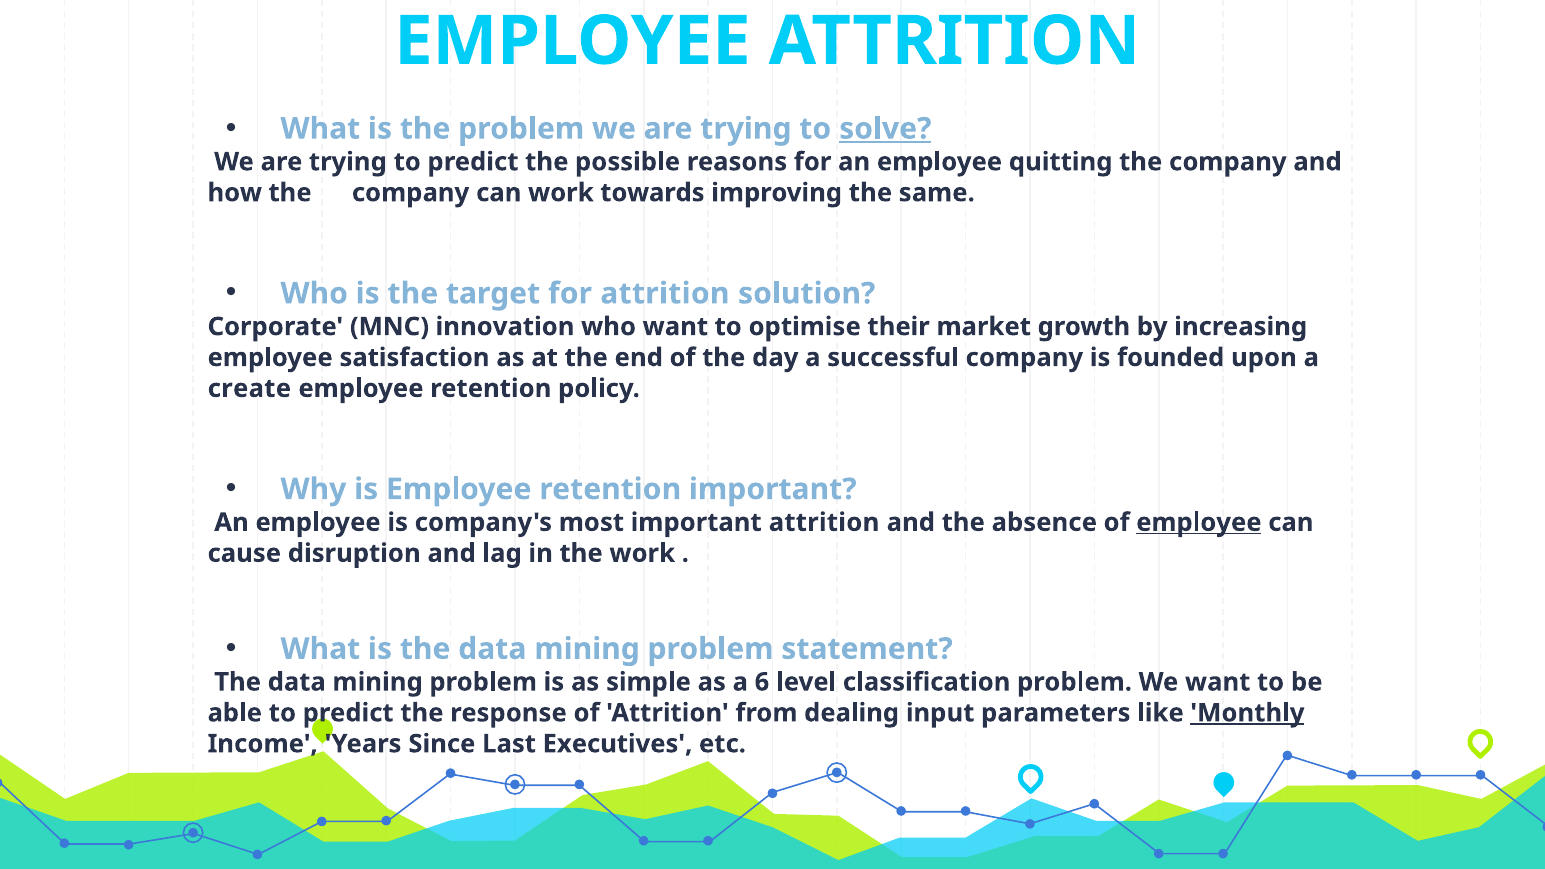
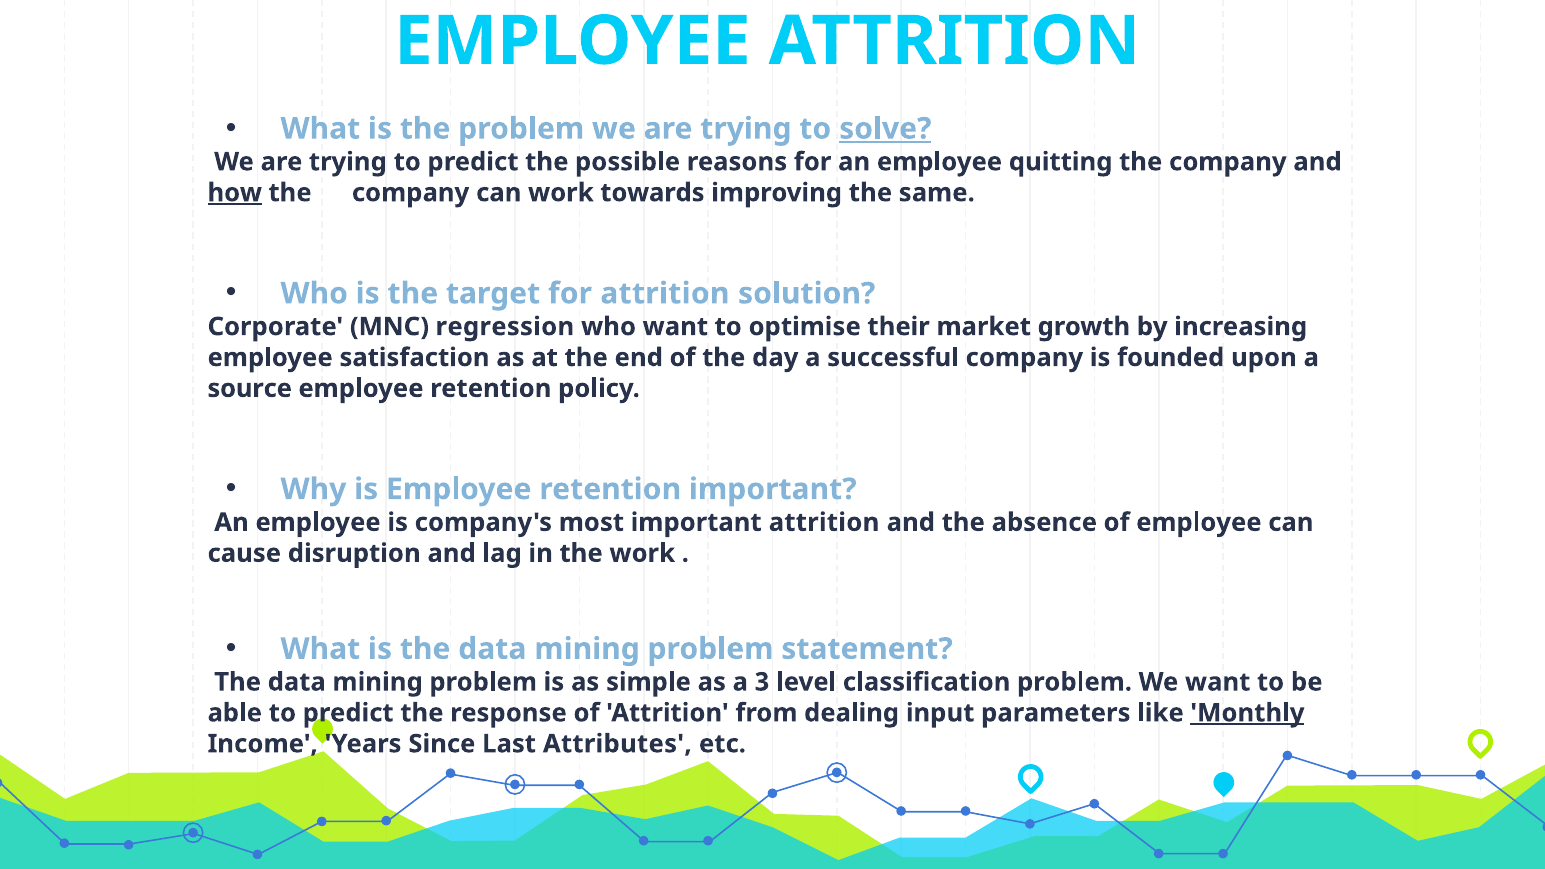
how underline: none -> present (235, 193)
innovation: innovation -> regression (505, 327)
create: create -> source (250, 389)
employee underline: present -> none (1199, 522)
6: 6 -> 3 (762, 682)
Executives: Executives -> Attributes (617, 744)
